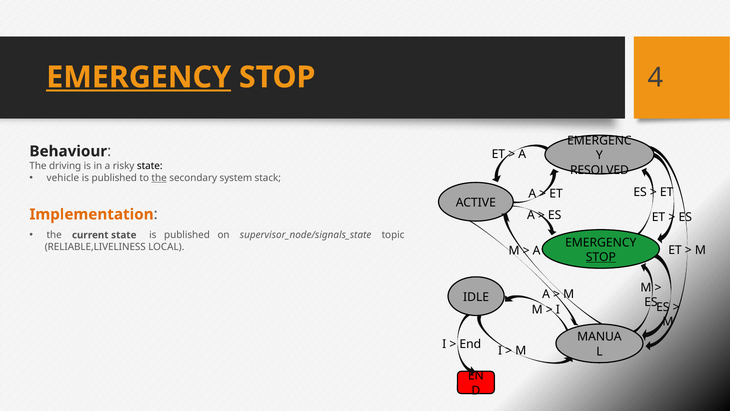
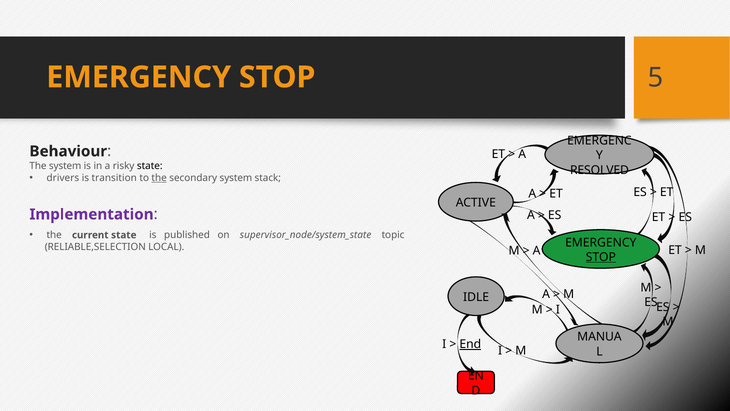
EMERGENCY underline: present -> none (139, 77)
4: 4 -> 5 (656, 77)
The driving: driving -> system (65, 166)
vehicle: vehicle -> drivers (63, 178)
published: published -> transition (114, 178)
Implementation colour: orange -> purple (92, 214)
supervisor_node/signals_state: supervisor_node/signals_state -> supervisor_node/system_state (306, 235)
RELIABLE,LIVELINESS: RELIABLE,LIVELINESS -> RELIABLE,SELECTION (95, 247)
End underline: none -> present (470, 344)
